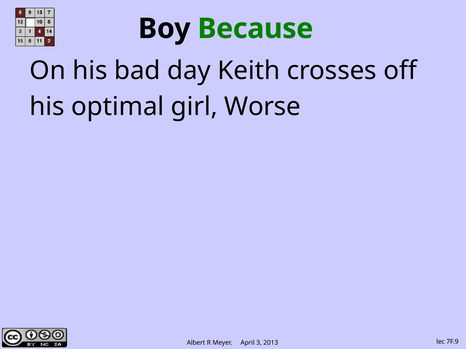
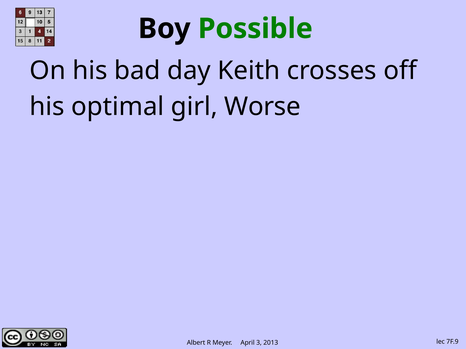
Because: Because -> Possible (255, 29)
